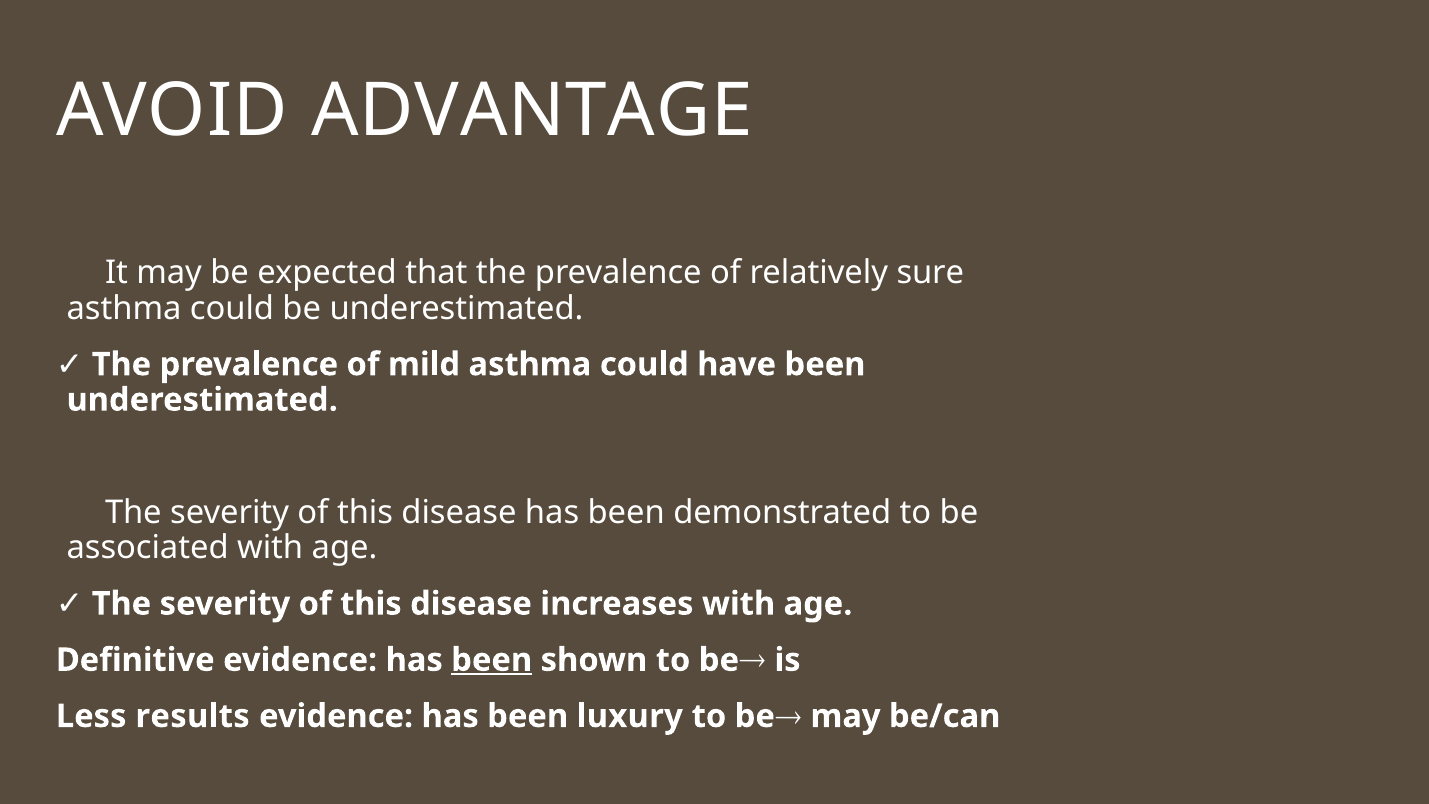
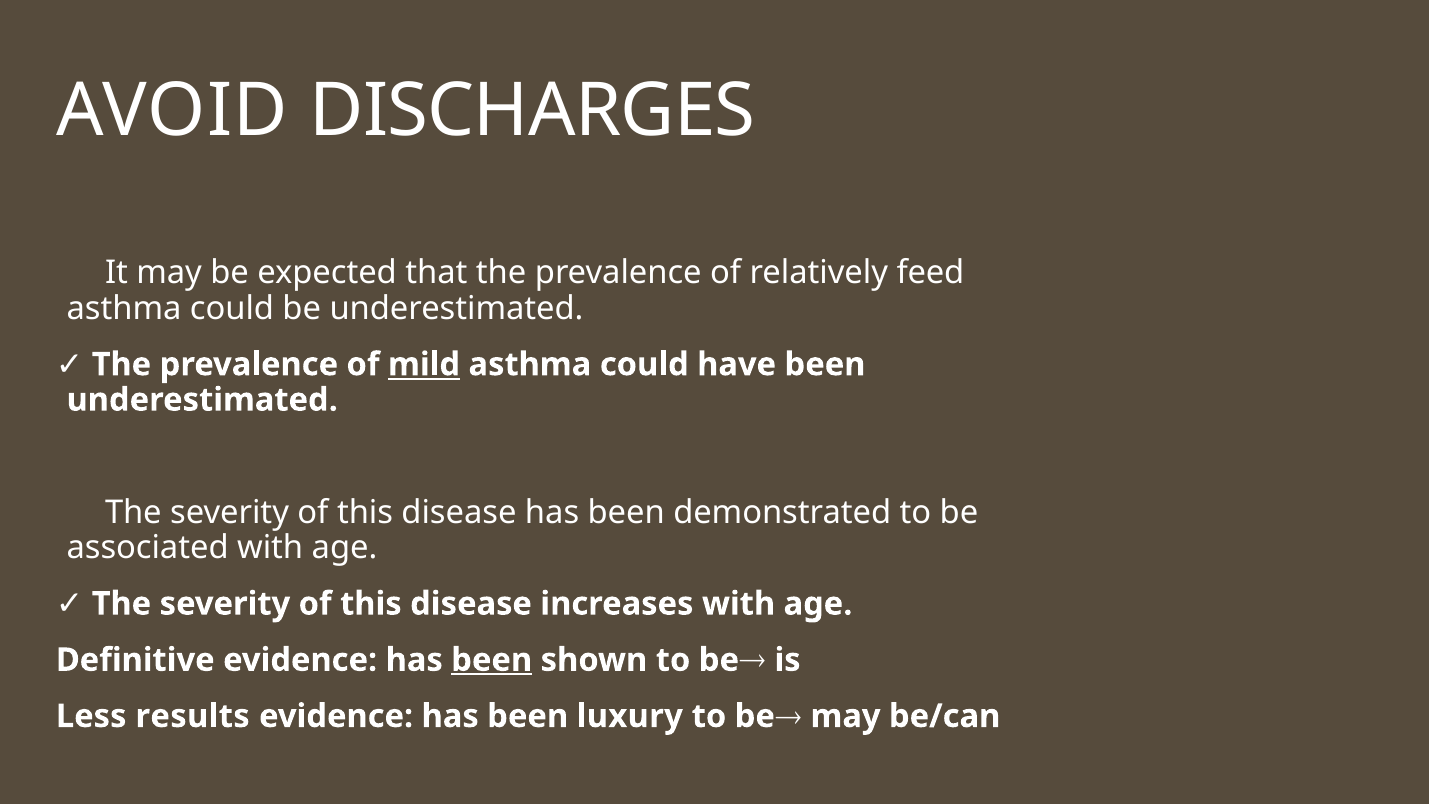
ADVANTAGE: ADVANTAGE -> DISCHARGES (533, 111)
sure: sure -> feed (930, 273)
mild underline: none -> present (424, 364)
